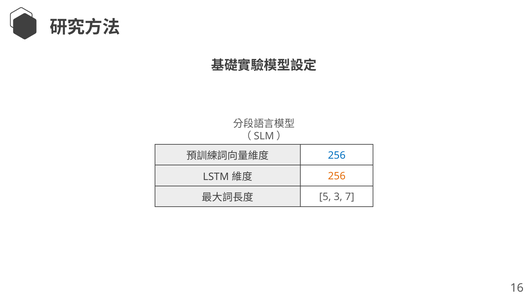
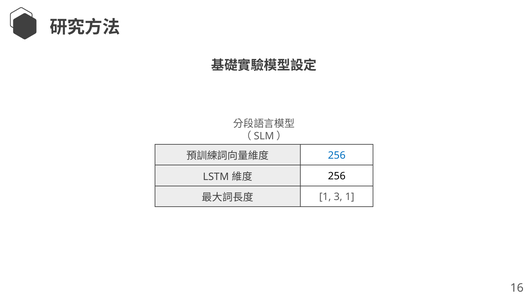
256 colour: orange -> black (337, 176)
5: 5 -> 1 (325, 197)
3 7: 7 -> 1 (350, 197)
